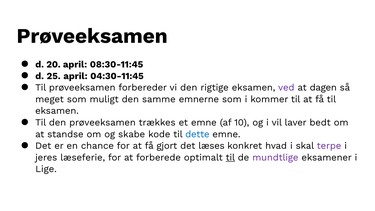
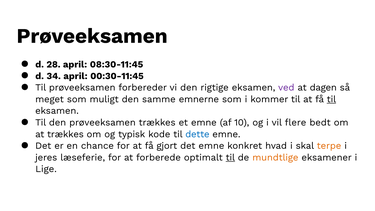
20: 20 -> 28 (53, 64)
25: 25 -> 34 (54, 76)
04:30-11:45: 04:30-11:45 -> 00:30-11:45 (117, 76)
til underline: none -> present (331, 99)
laver: laver -> flere (296, 123)
at standse: standse -> trækkes (65, 134)
skabe: skabe -> typisk (132, 134)
det læses: læses -> emne (211, 146)
terpe colour: purple -> orange (329, 146)
mundtlige colour: purple -> orange (275, 157)
